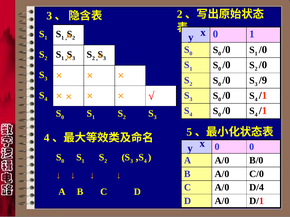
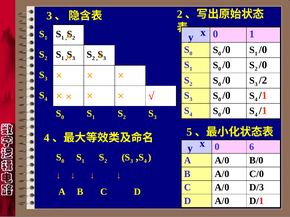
/9: /9 -> /2 (263, 80)
0 0: 0 -> 6 (252, 147)
D/4: D/4 -> D/3 (257, 188)
